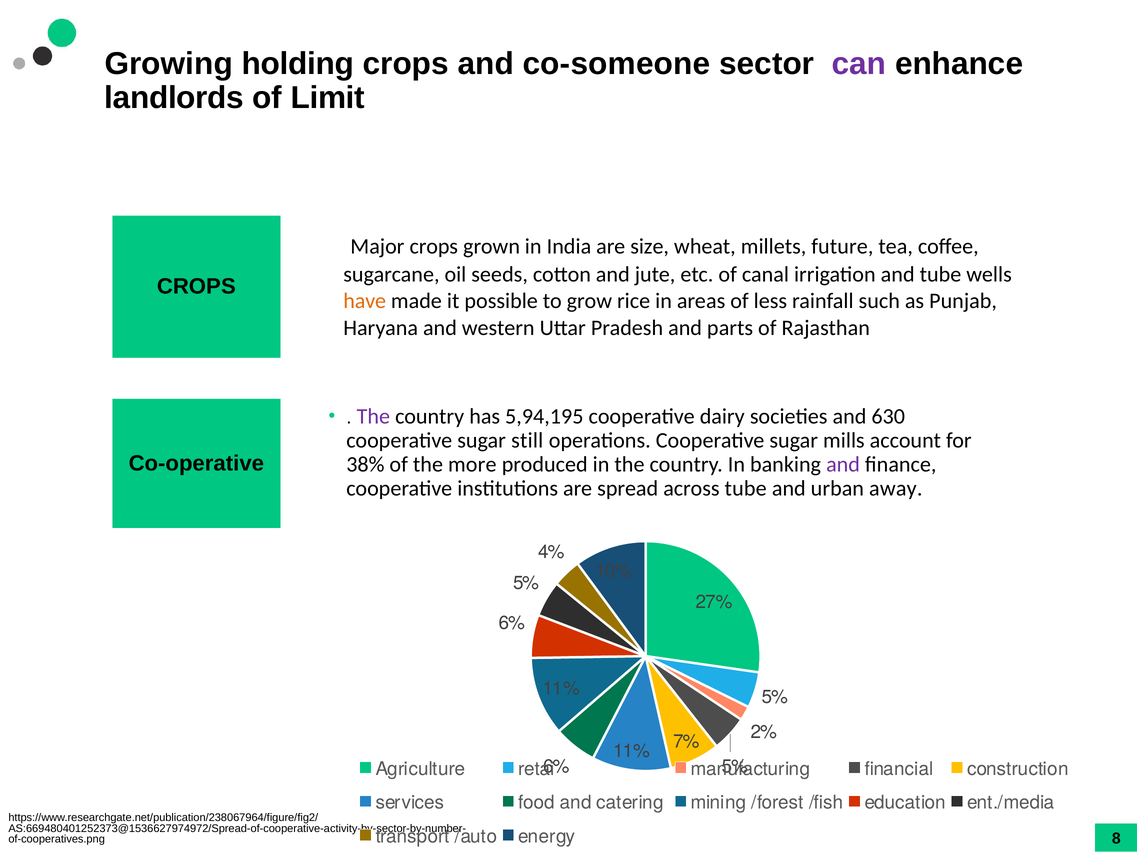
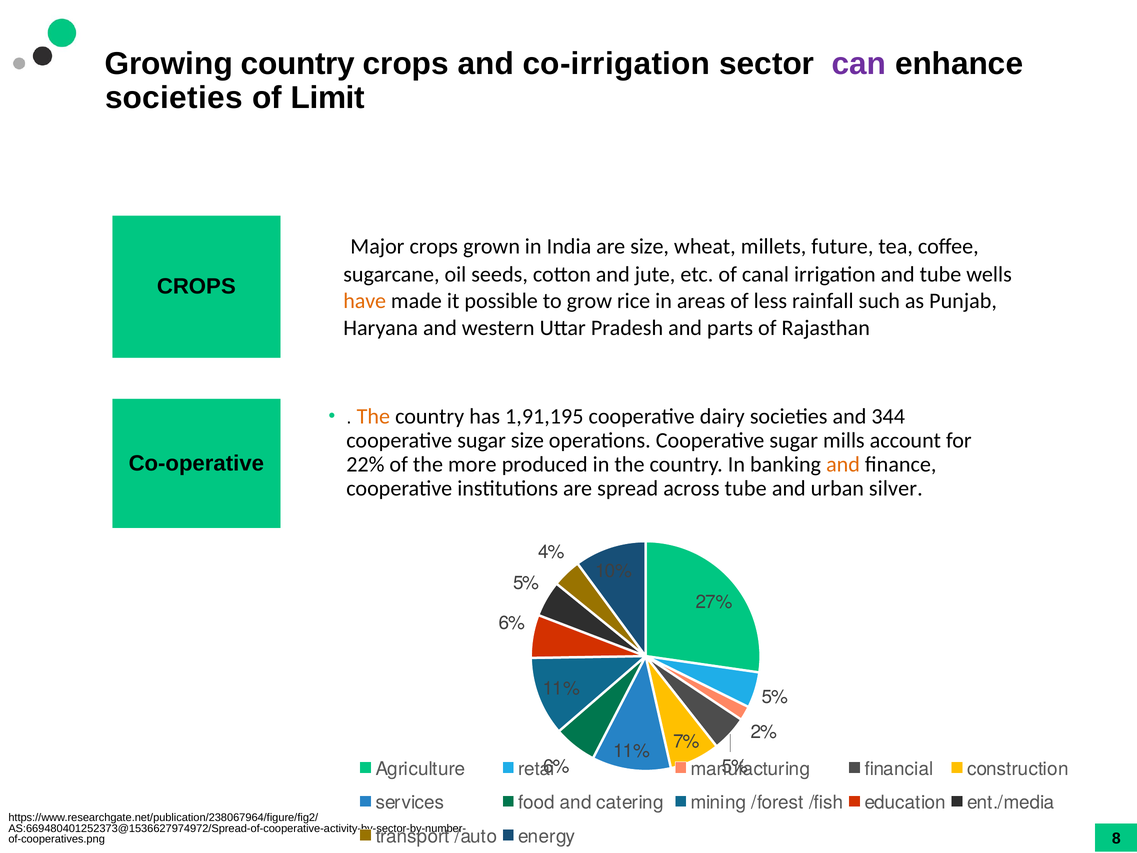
Growing holding: holding -> country (298, 64)
co-someone: co-someone -> co-irrigation (616, 64)
landlords: landlords -> societies (174, 98)
The colour: purple -> orange (373, 416)
5,94,195: 5,94,195 -> 1,91,195 (544, 416)
630: 630 -> 344 (888, 416)
sugar still: still -> size (527, 440)
38%: 38% -> 22% (365, 464)
and colour: purple -> orange (843, 464)
away: away -> silver (896, 488)
